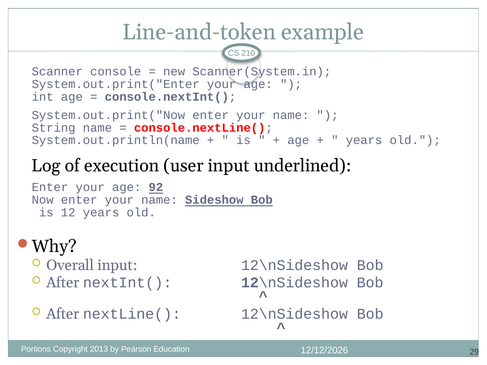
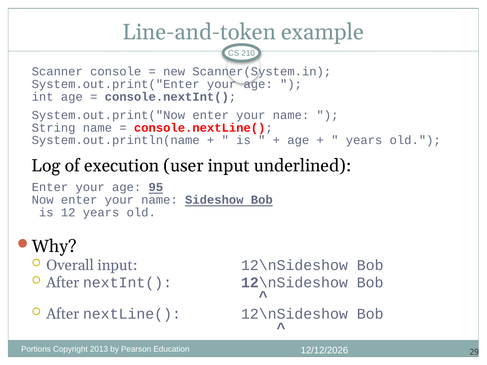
92: 92 -> 95 (156, 187)
